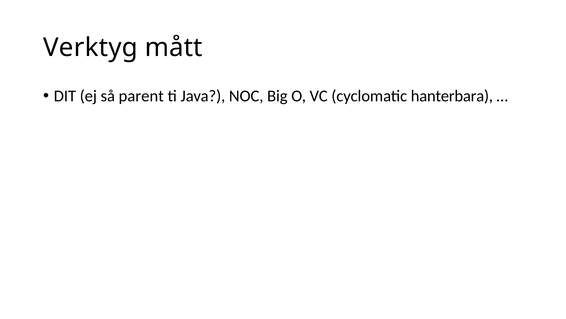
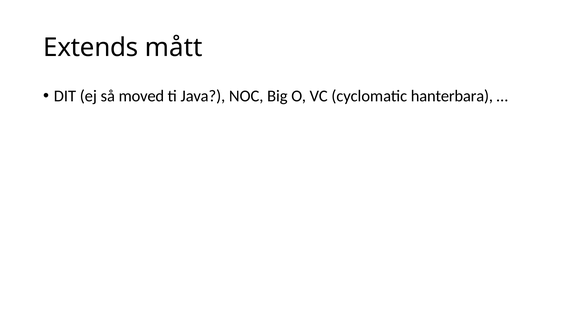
Verktyg: Verktyg -> Extends (91, 48)
parent: parent -> moved (141, 96)
